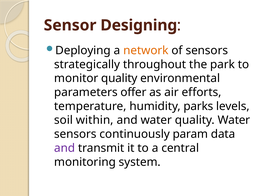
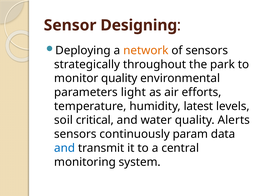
offer: offer -> light (133, 93)
parks: parks -> latest (198, 106)
within: within -> critical (95, 120)
quality Water: Water -> Alerts (234, 120)
and colour: purple -> blue (65, 148)
